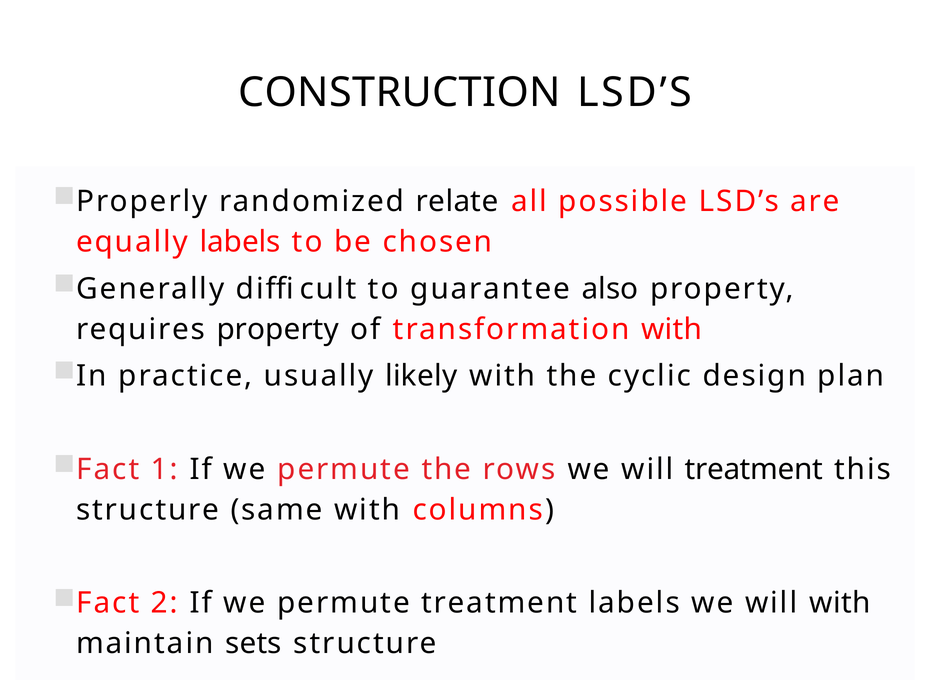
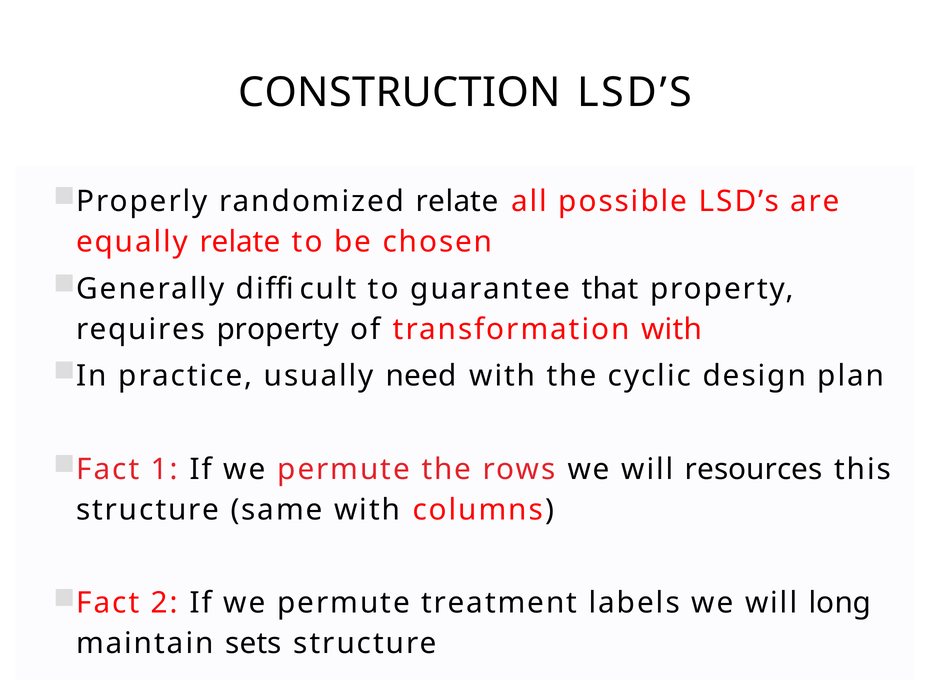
equally labels: labels -> relate (240, 242)
also: also -> that (610, 289)
likely: likely -> need (421, 376)
will treatment: treatment -> resources (754, 469)
will with: with -> long (840, 603)
